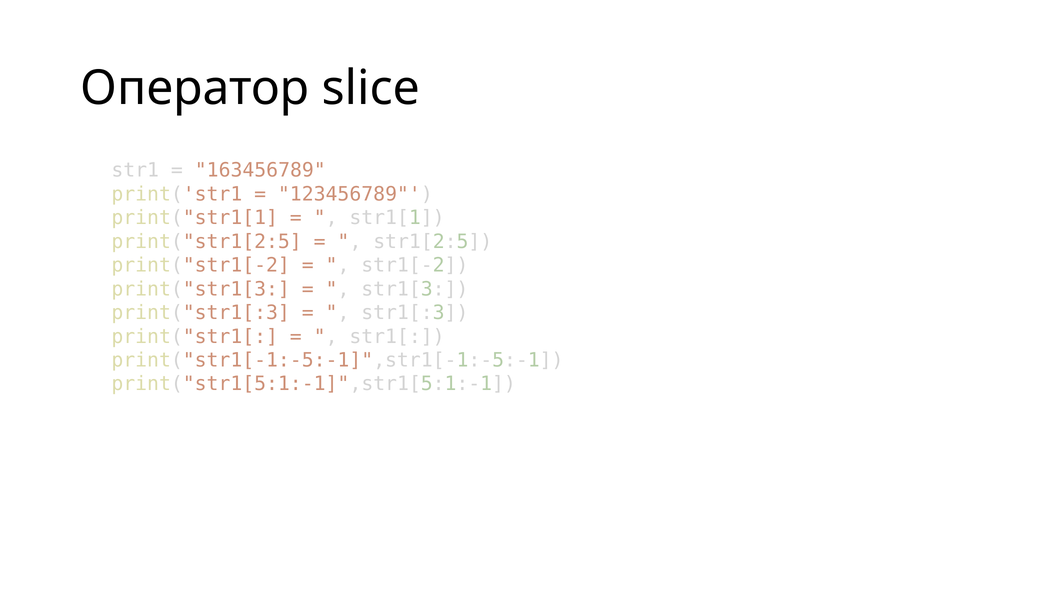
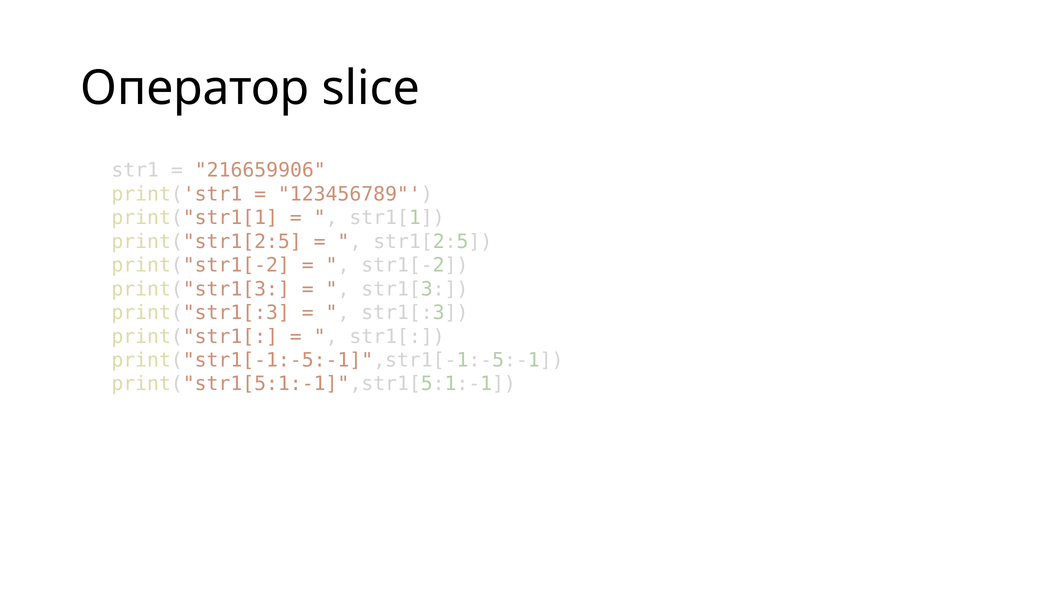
163456789: 163456789 -> 216659906 (260, 171)
